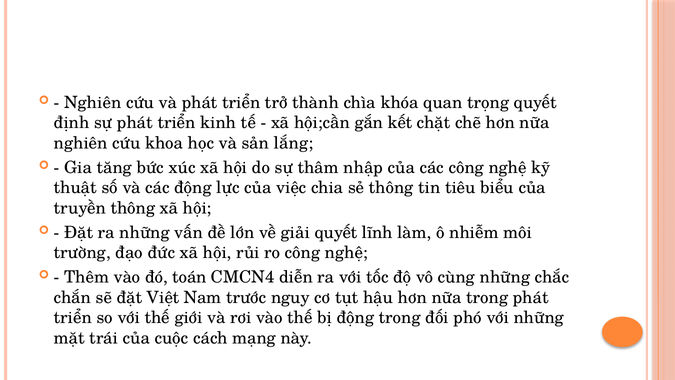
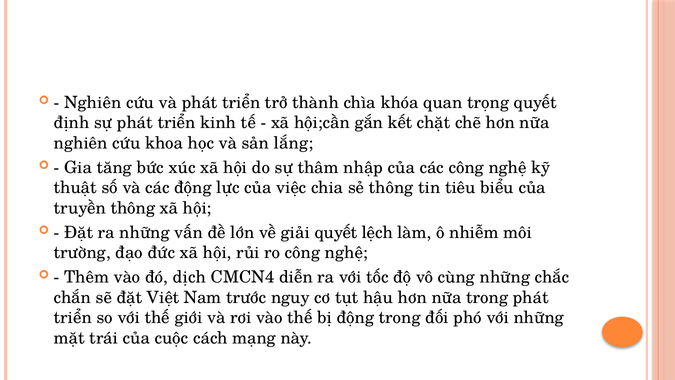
lĩnh: lĩnh -> lệch (377, 232)
toán: toán -> dịch (189, 277)
